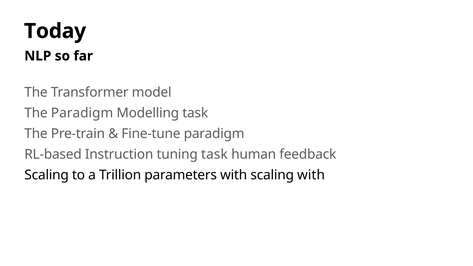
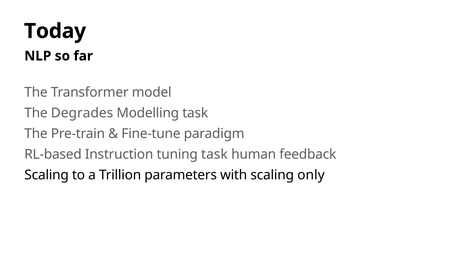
The Paradigm: Paradigm -> Degrades (82, 113)
scaling with: with -> only (311, 175)
